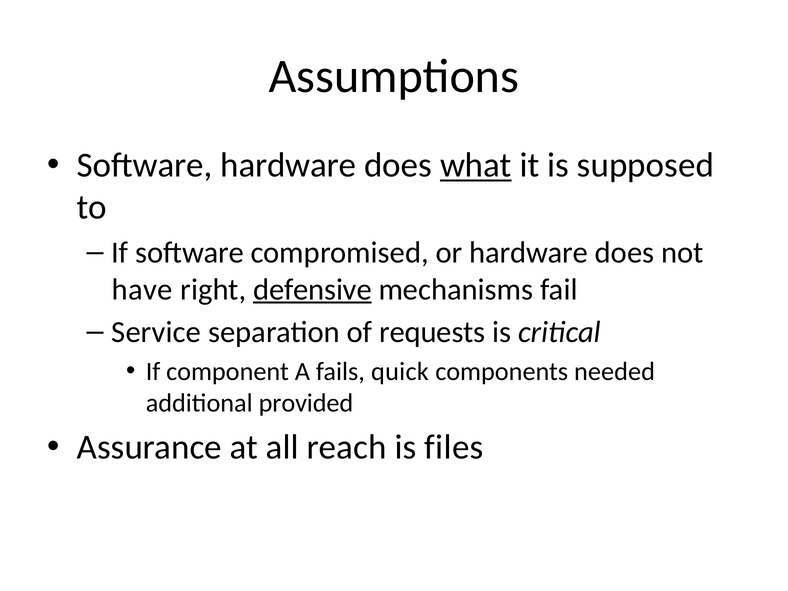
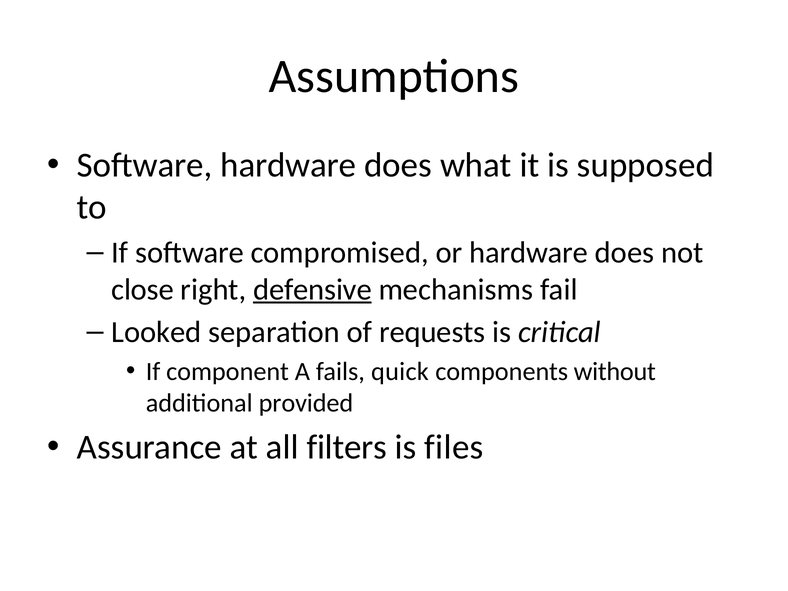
what underline: present -> none (476, 165)
have: have -> close (143, 289)
Service: Service -> Looked (156, 332)
needed: needed -> without (615, 371)
reach: reach -> filters (347, 447)
